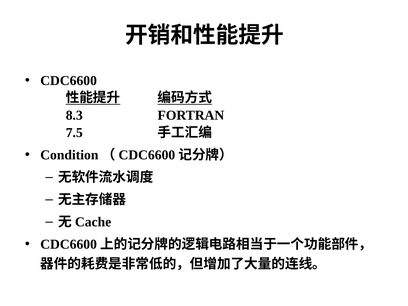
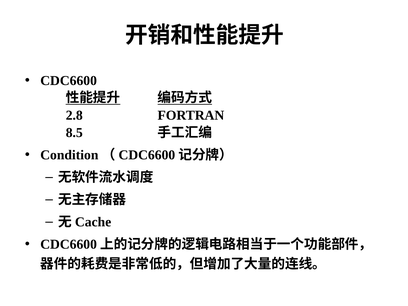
8.3: 8.3 -> 2.8 (74, 115)
7.5: 7.5 -> 8.5 (74, 133)
